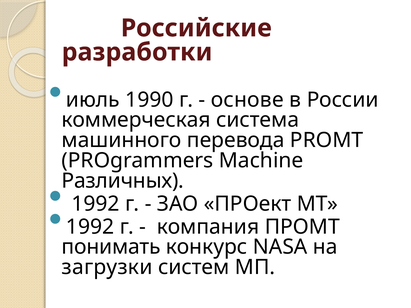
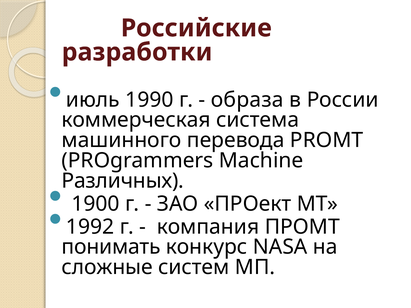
основе: основе -> образа (247, 100)
1992: 1992 -> 1900 (96, 204)
загрузки: загрузки -> сложные (107, 268)
